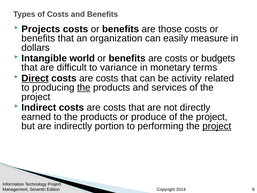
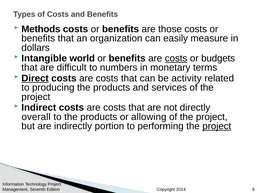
Projects: Projects -> Methods (41, 29)
costs underline: none -> present (176, 58)
variance: variance -> numbers (119, 68)
the underline: present -> none (84, 87)
earned: earned -> overall (36, 117)
produce: produce -> allowing (149, 117)
